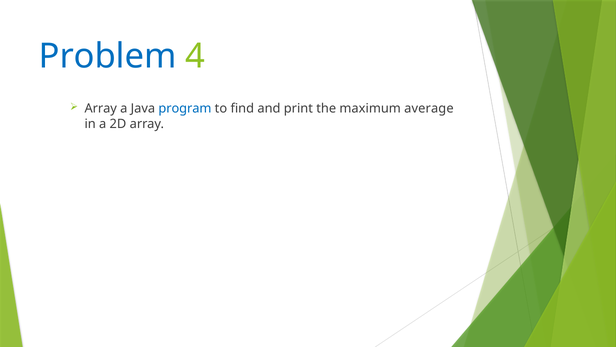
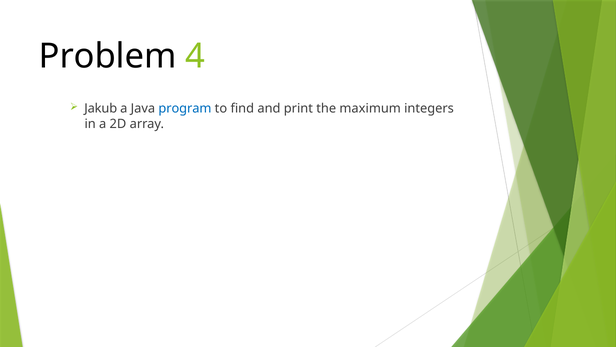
Problem colour: blue -> black (108, 56)
Array: Array -> Jakub (101, 108)
average: average -> integers (429, 108)
